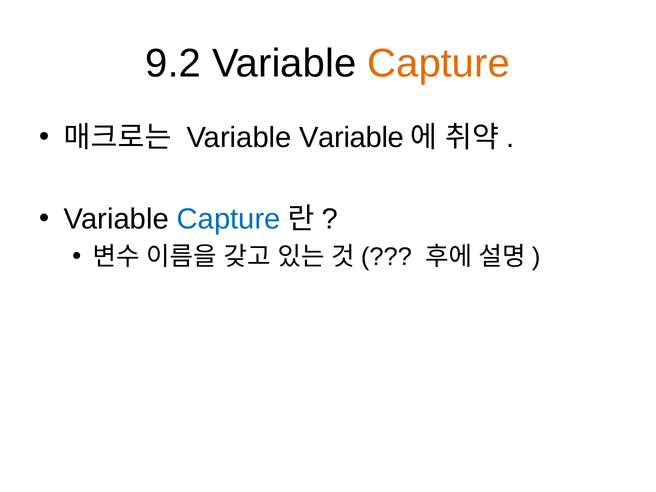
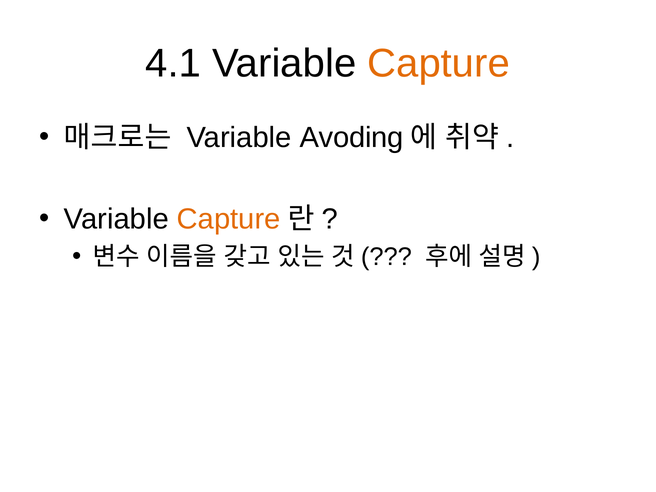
9.2: 9.2 -> 4.1 (173, 64)
Variable Variable: Variable -> Avoding (352, 138)
Capture colour: blue -> orange (229, 219)
